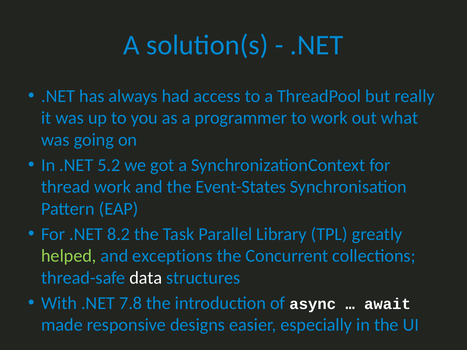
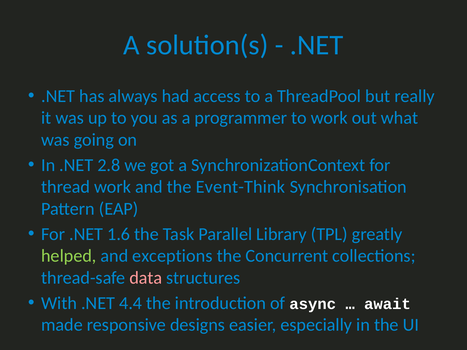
5.2: 5.2 -> 2.8 (109, 165)
Event-States: Event-States -> Event-Think (241, 187)
8.2: 8.2 -> 1.6 (119, 234)
data colour: white -> pink (146, 278)
7.8: 7.8 -> 4.4 (131, 303)
